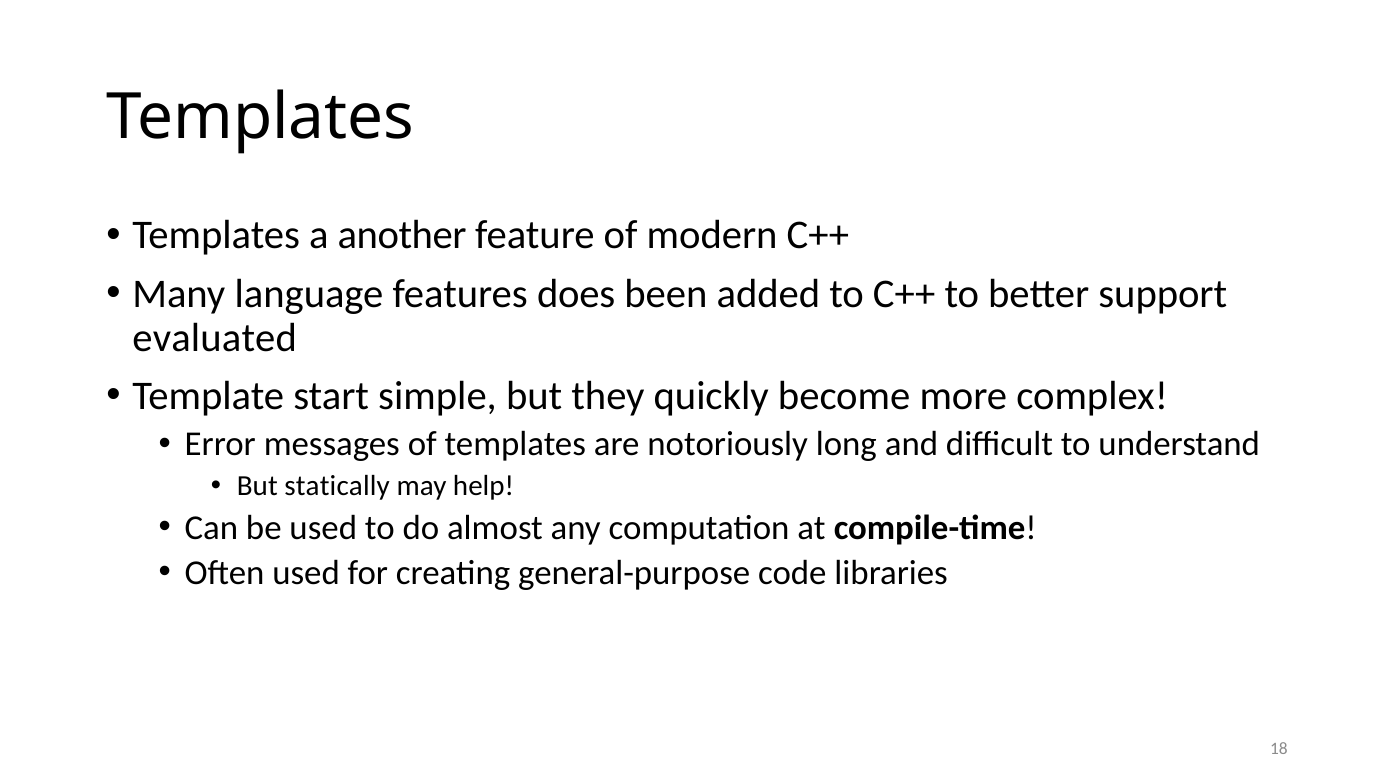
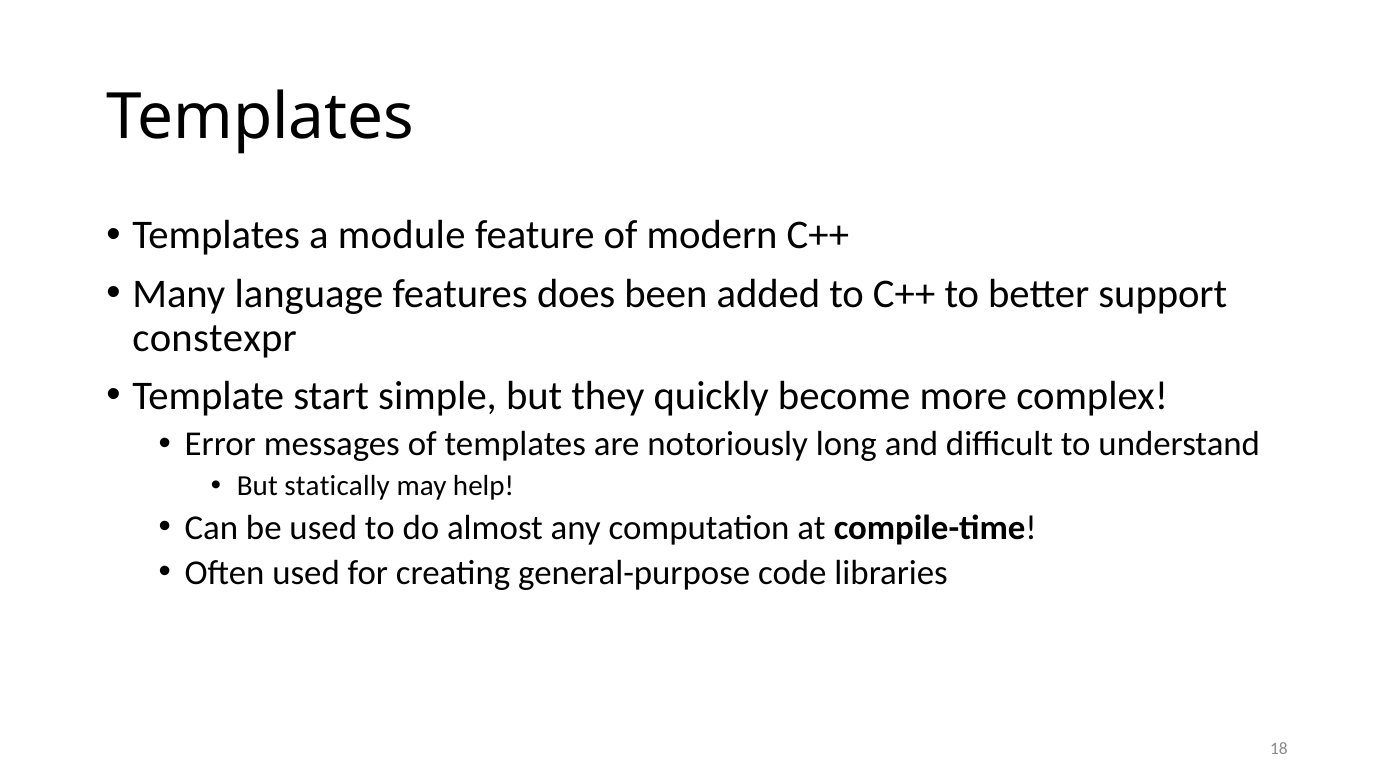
another: another -> module (402, 236)
evaluated: evaluated -> constexpr (215, 338)
